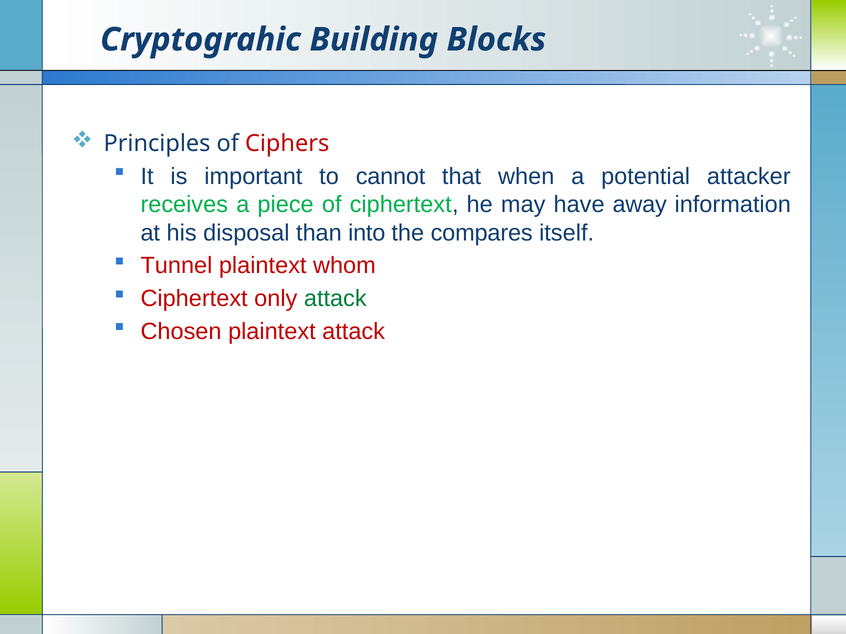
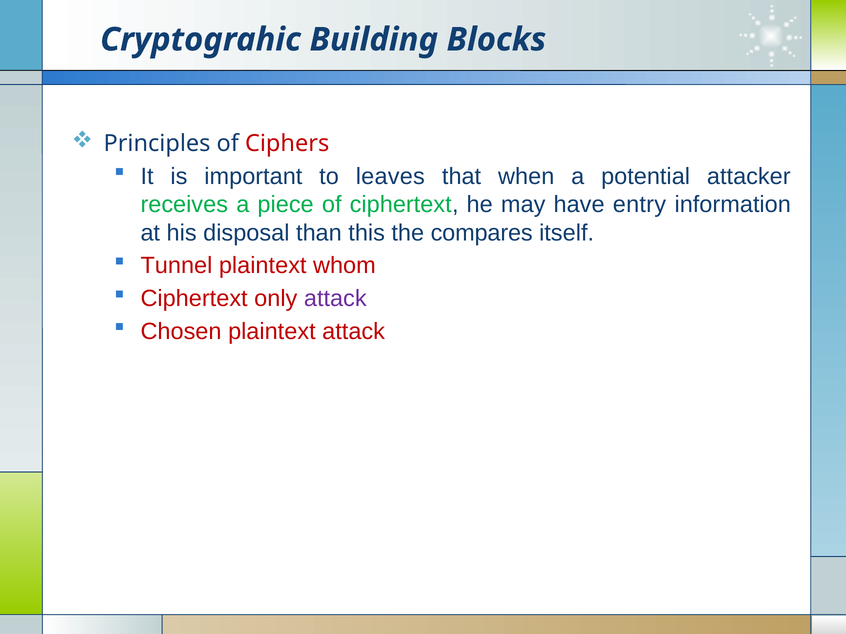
cannot: cannot -> leaves (390, 177)
away: away -> entry (639, 205)
into: into -> this (367, 233)
attack colour: green -> purple (335, 299)
